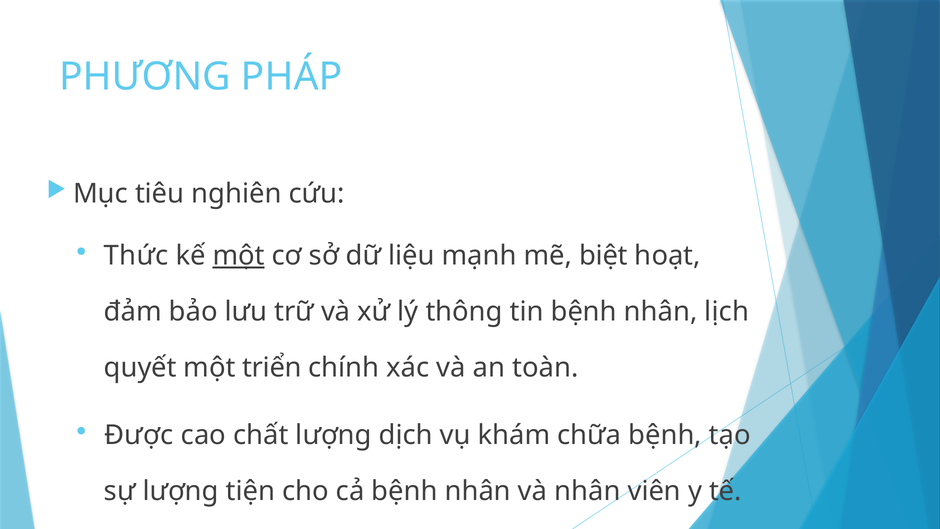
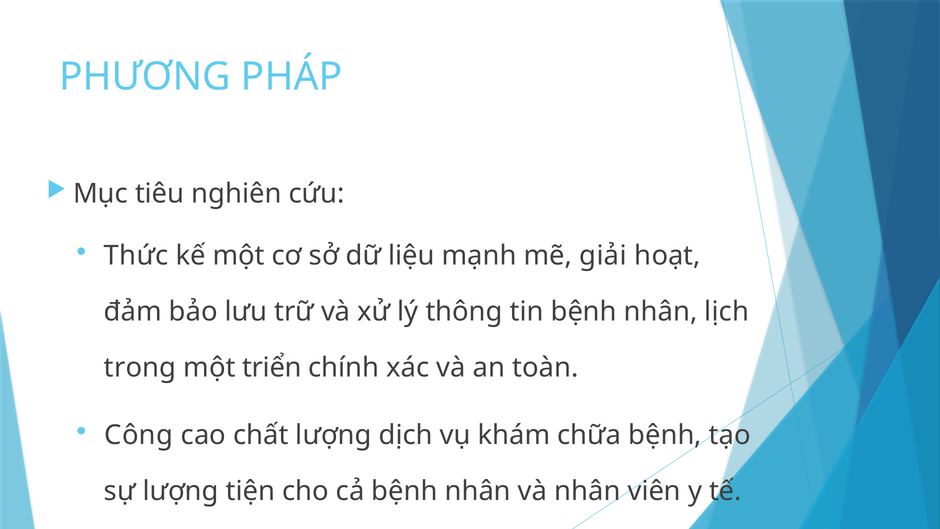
một underline: present -> none (239, 256)
biệt: biệt -> giải (603, 256)
quyết: quyết -> trọng (140, 368)
Được: Được -> Công (139, 435)
